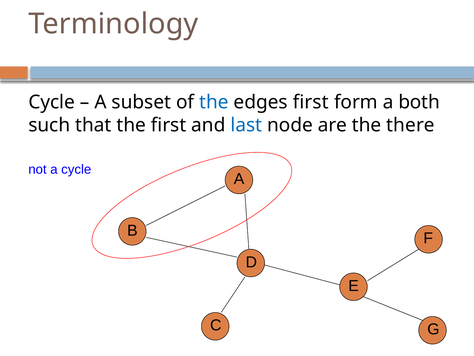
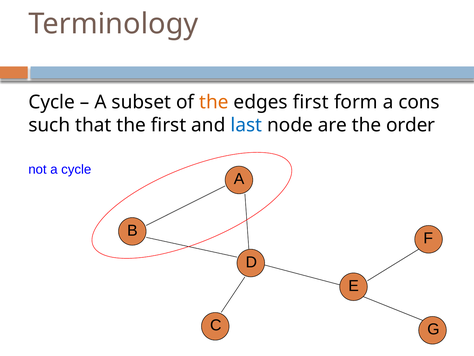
the colour: blue -> orange (214, 102)
both: both -> cons (419, 102)
there: there -> order (411, 125)
